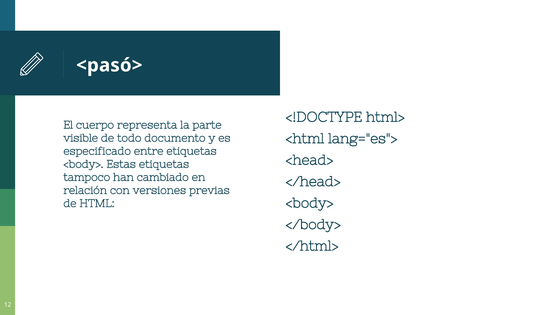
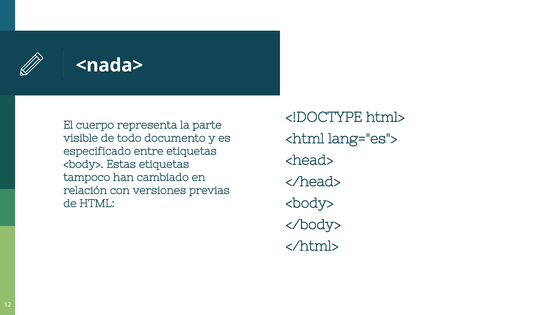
<pasó>: <pasó> -> <nada> (109, 65)
